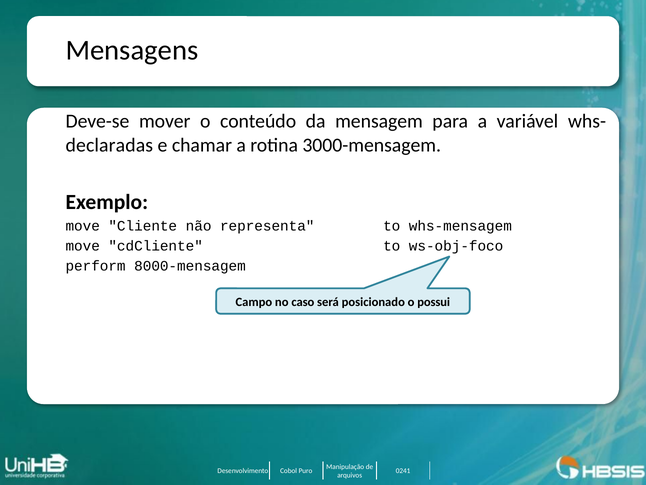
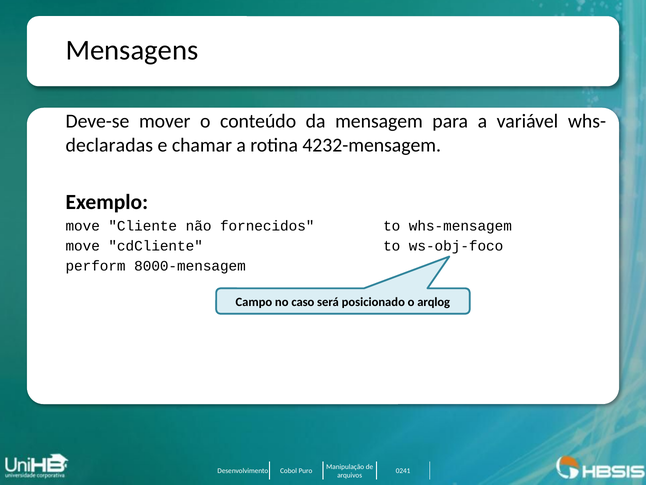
3000-mensagem: 3000-mensagem -> 4232-mensagem (372, 145)
representa: representa -> fornecidos (267, 226)
possui: possui -> arqlog (434, 302)
